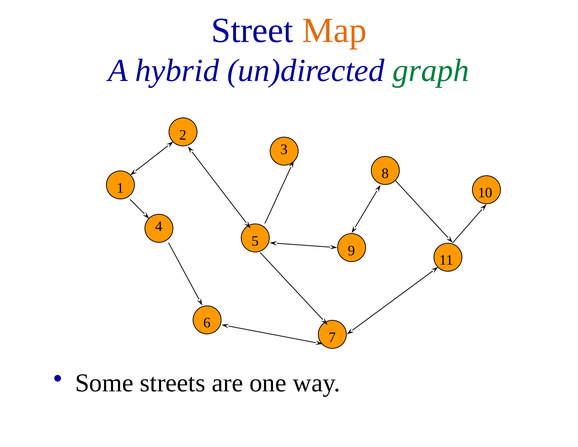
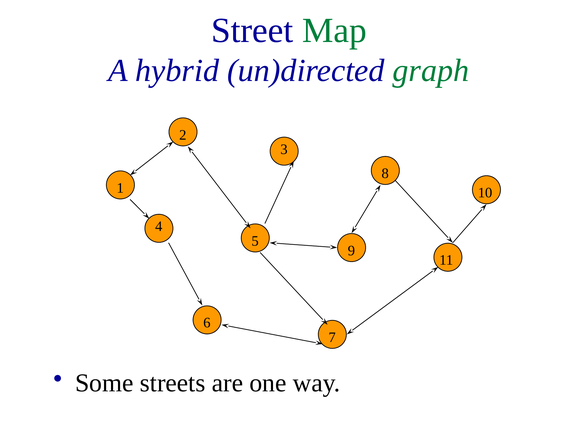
Map colour: orange -> green (334, 30)
